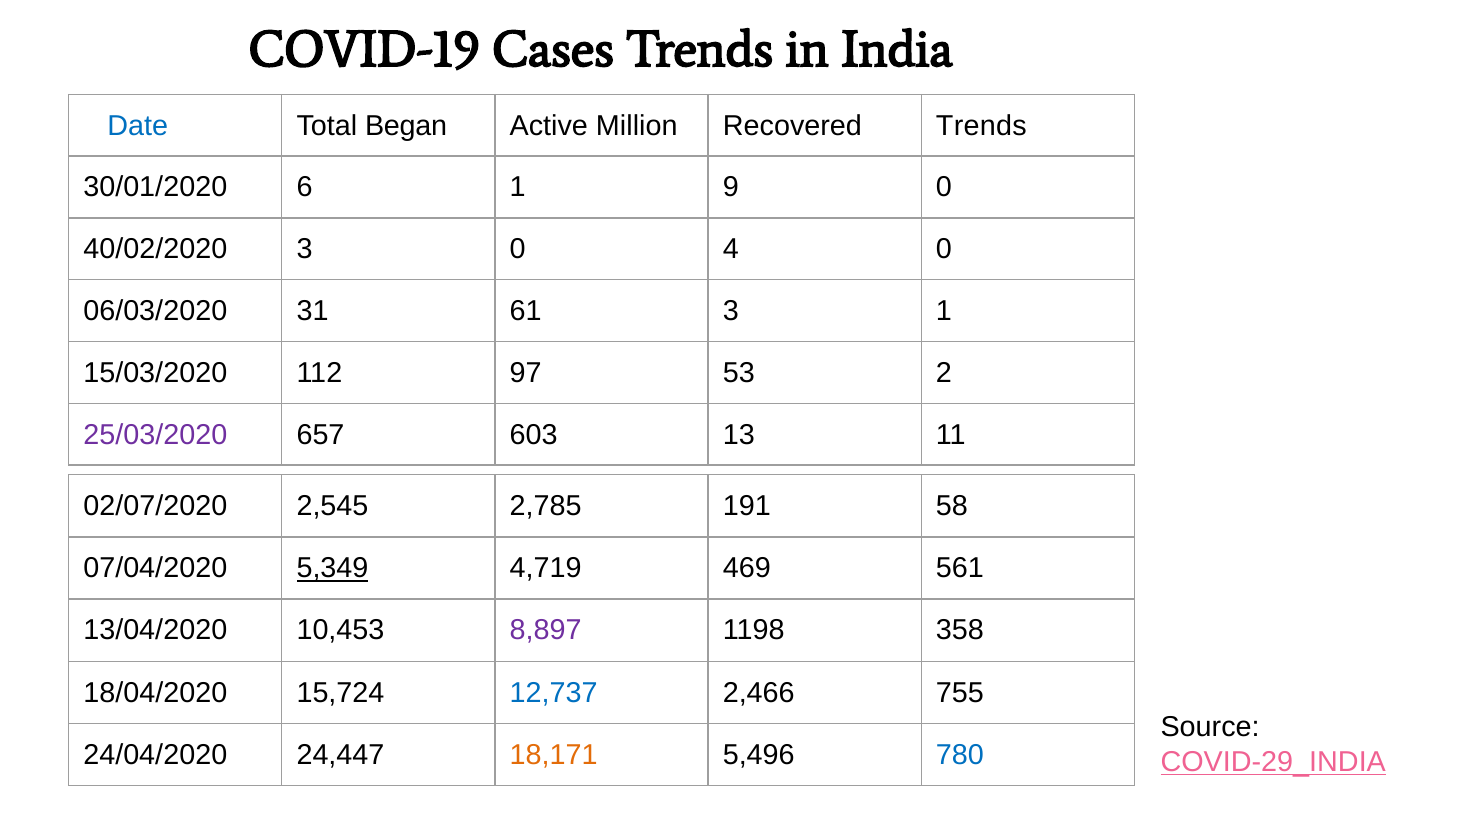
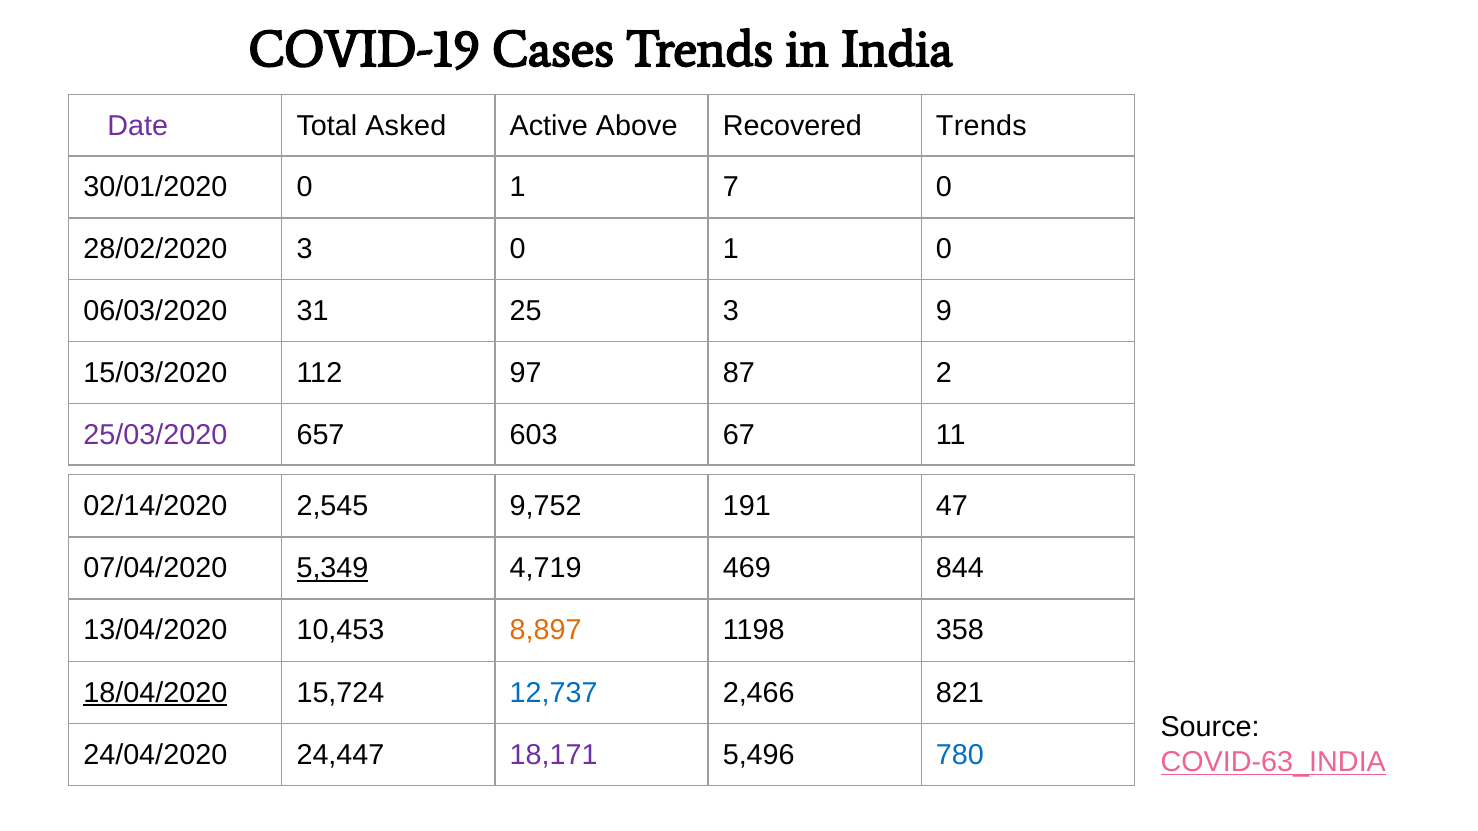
Date colour: blue -> purple (138, 126)
Began: Began -> Asked (406, 126)
Million: Million -> Above (637, 126)
30/01/2020 6: 6 -> 0 (305, 188)
9: 9 -> 7 (731, 188)
40/02/2020: 40/02/2020 -> 28/02/2020 (155, 249)
3 0 4: 4 -> 1 (731, 249)
61: 61 -> 25 (526, 311)
3 1: 1 -> 9 (944, 311)
53: 53 -> 87 (739, 373)
13: 13 -> 67 (739, 435)
02/07/2020: 02/07/2020 -> 02/14/2020 (155, 506)
2,785: 2,785 -> 9,752 (546, 506)
58: 58 -> 47 (952, 506)
561: 561 -> 844 (960, 569)
8,897 colour: purple -> orange (546, 631)
18/04/2020 underline: none -> present (155, 693)
755: 755 -> 821 (960, 693)
18,171 colour: orange -> purple (554, 755)
COVID-29_INDIA: COVID-29_INDIA -> COVID-63_INDIA (1273, 762)
